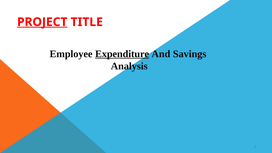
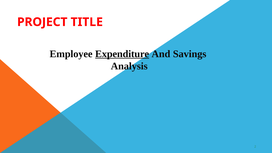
PROJECT underline: present -> none (42, 22)
